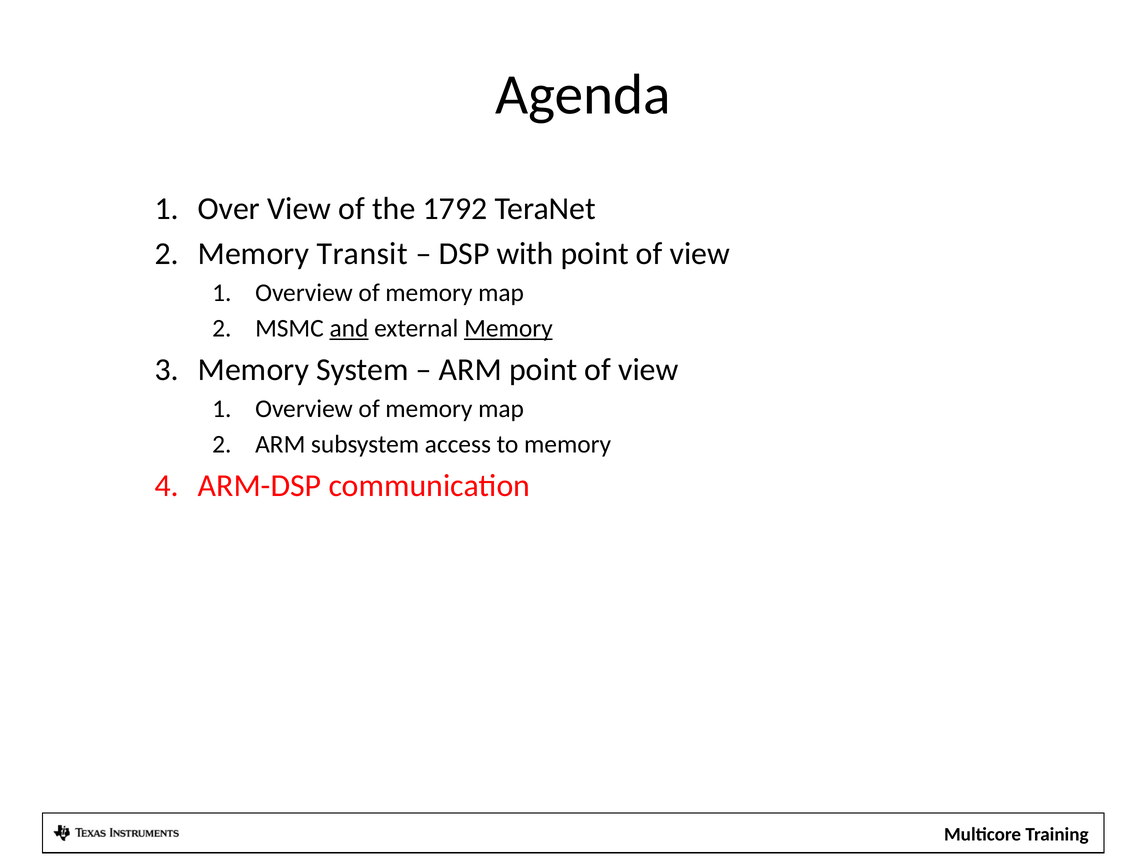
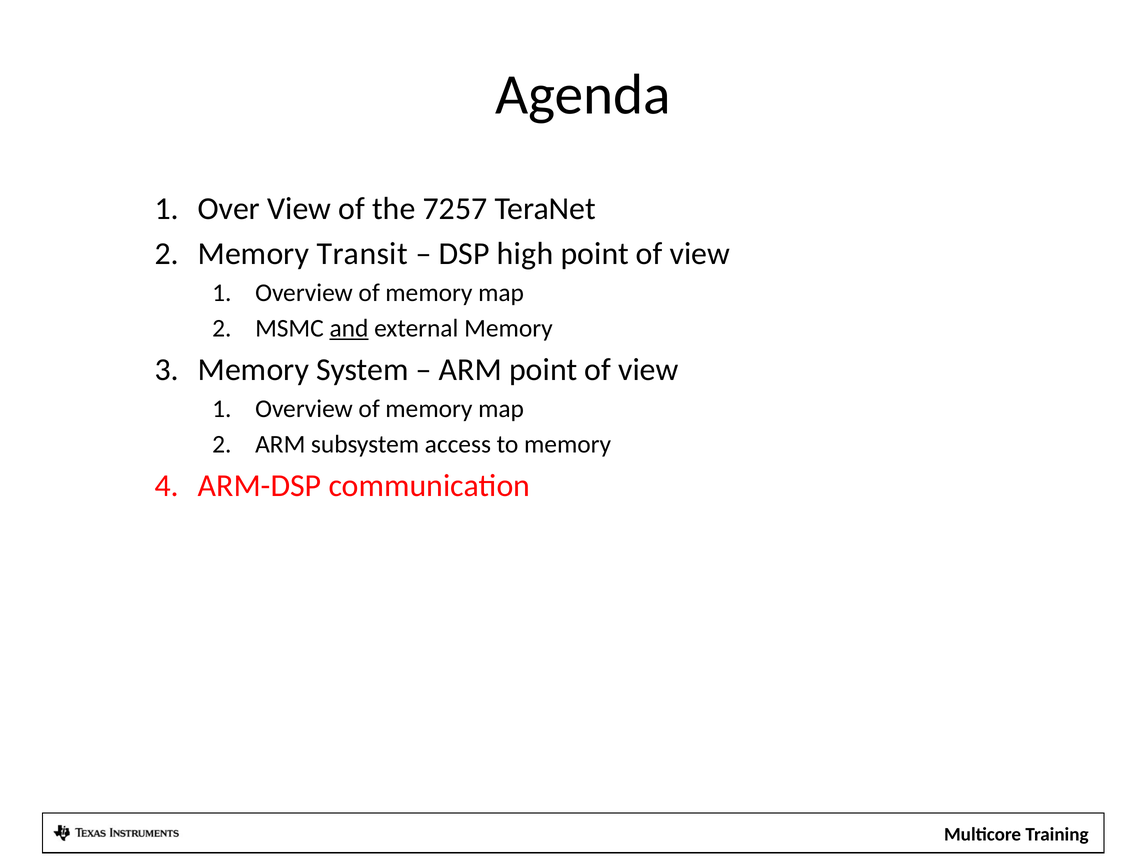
1792: 1792 -> 7257 (455, 209)
with: with -> high (525, 253)
Memory underline: present -> none (508, 328)
